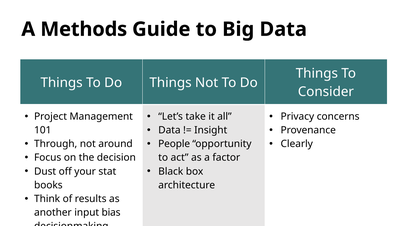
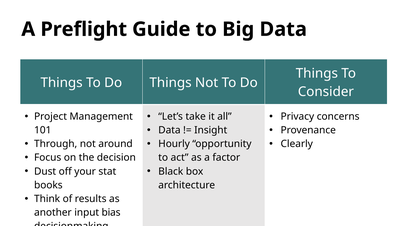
Methods: Methods -> Preflight (84, 29)
People: People -> Hourly (174, 144)
